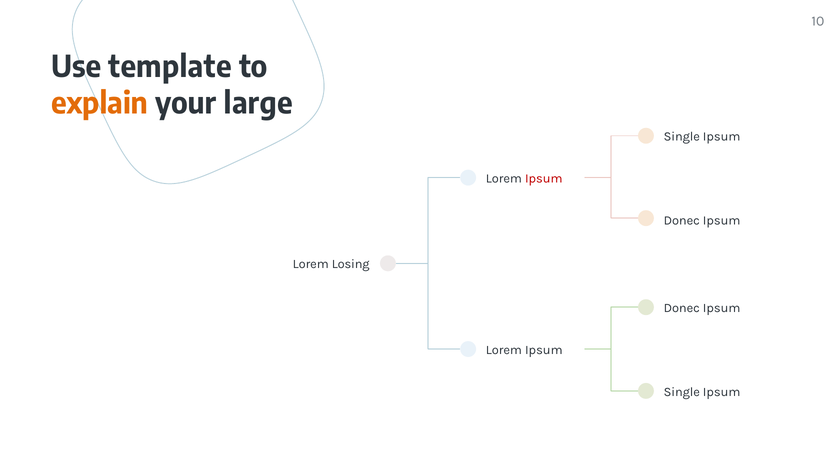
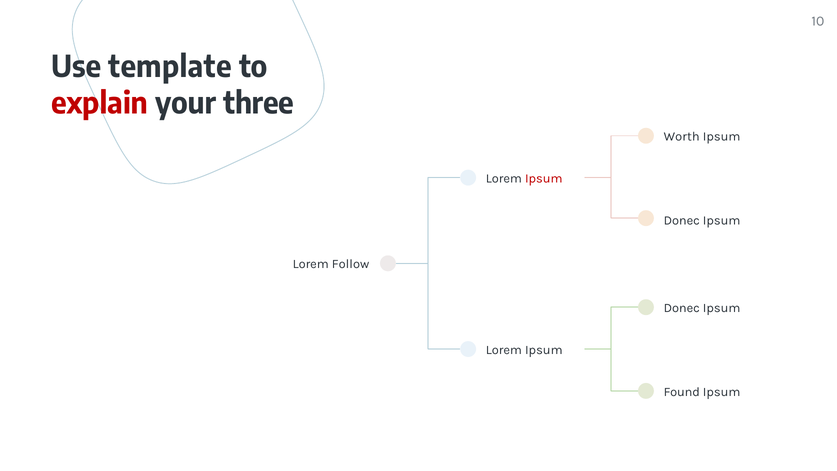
explain colour: orange -> red (100, 104)
large: large -> three (259, 104)
Single: Single -> Worth (682, 137)
Losing: Losing -> Follow (351, 264)
Single: Single -> Found (682, 392)
